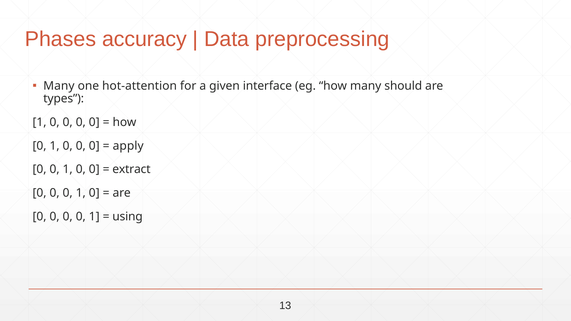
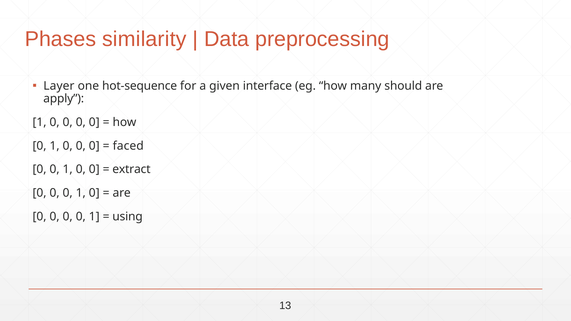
accuracy: accuracy -> similarity (144, 39)
Many: Many -> Layer (59, 86)
hot-attention: hot-attention -> hot-sequence (140, 86)
types: types -> apply (64, 99)
apply: apply -> faced (128, 146)
